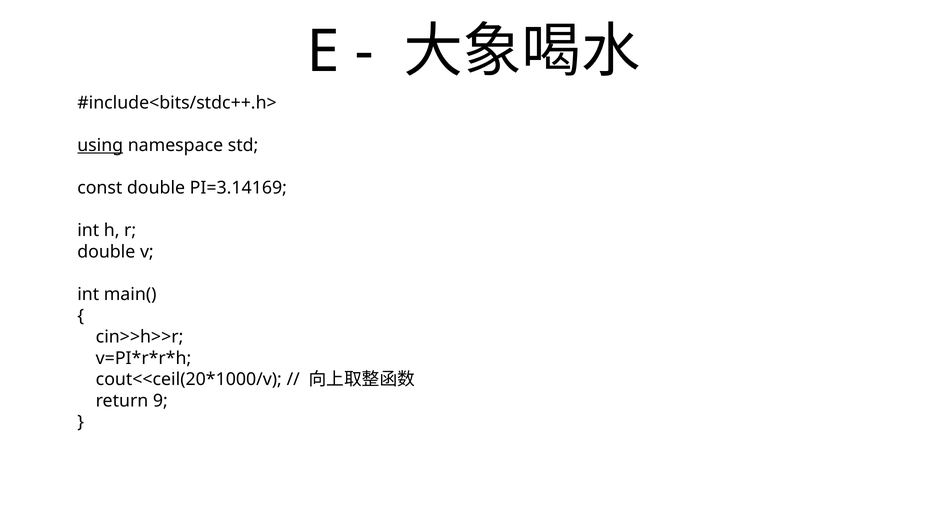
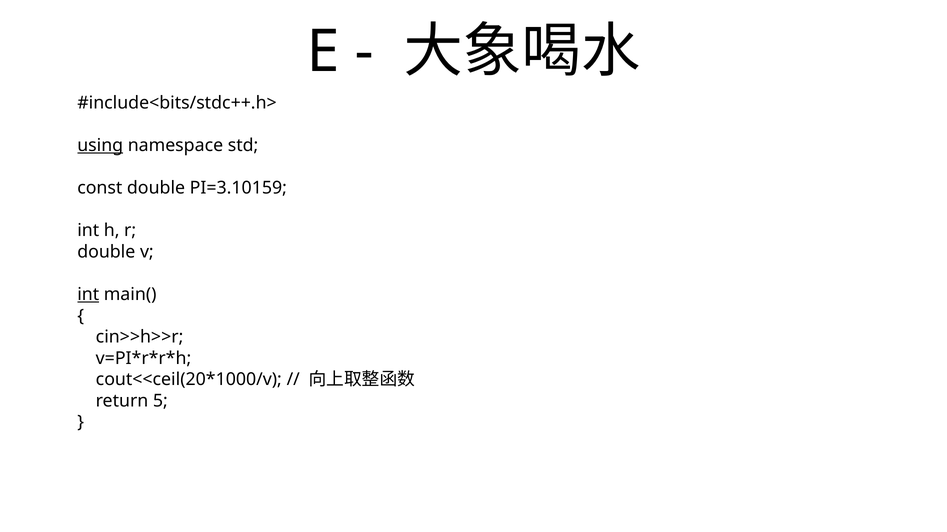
PI=3.14169: PI=3.14169 -> PI=3.10159 (238, 188)
int underline: none -> present (88, 295)
9: 9 -> 5 (160, 401)
